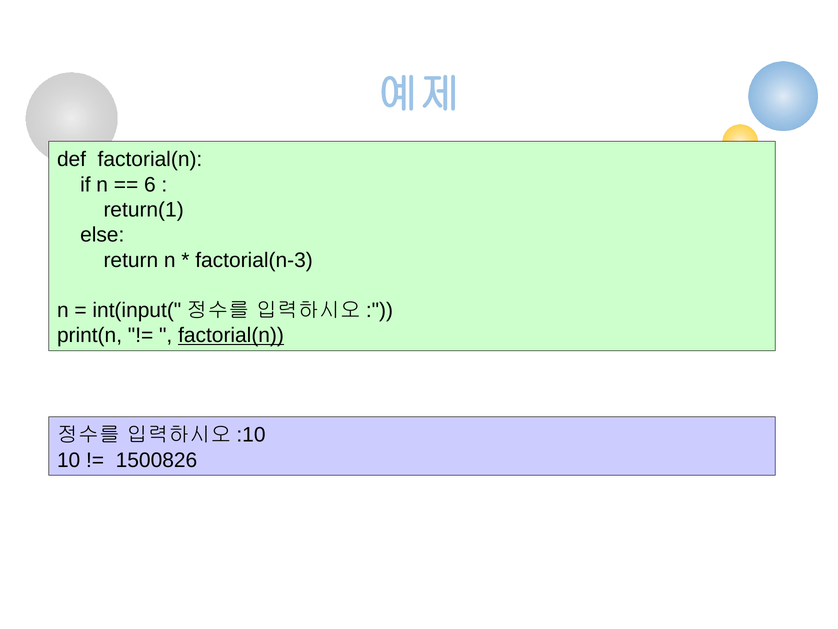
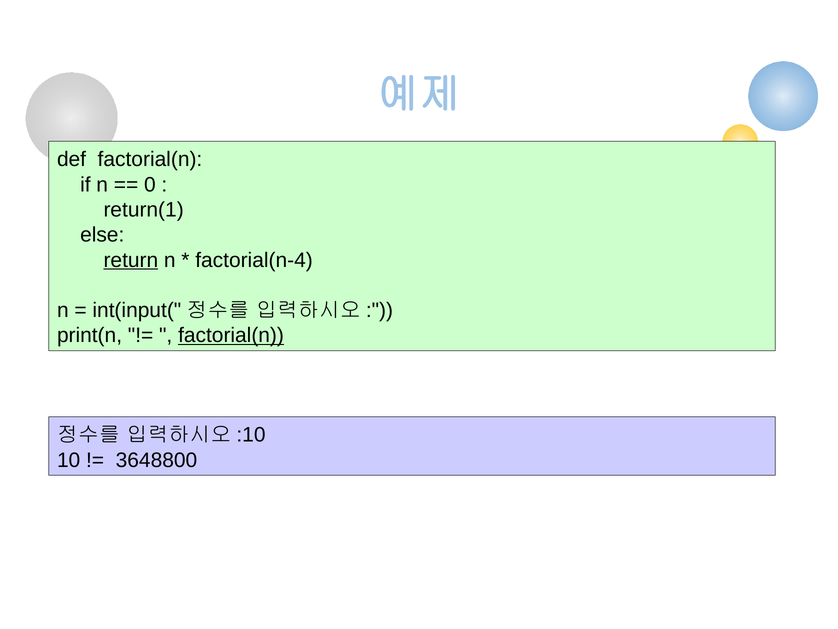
6: 6 -> 0 (150, 184)
return underline: none -> present (131, 260)
factorial(n-3: factorial(n-3 -> factorial(n-4 (254, 260)
1500826: 1500826 -> 3648800 (156, 460)
